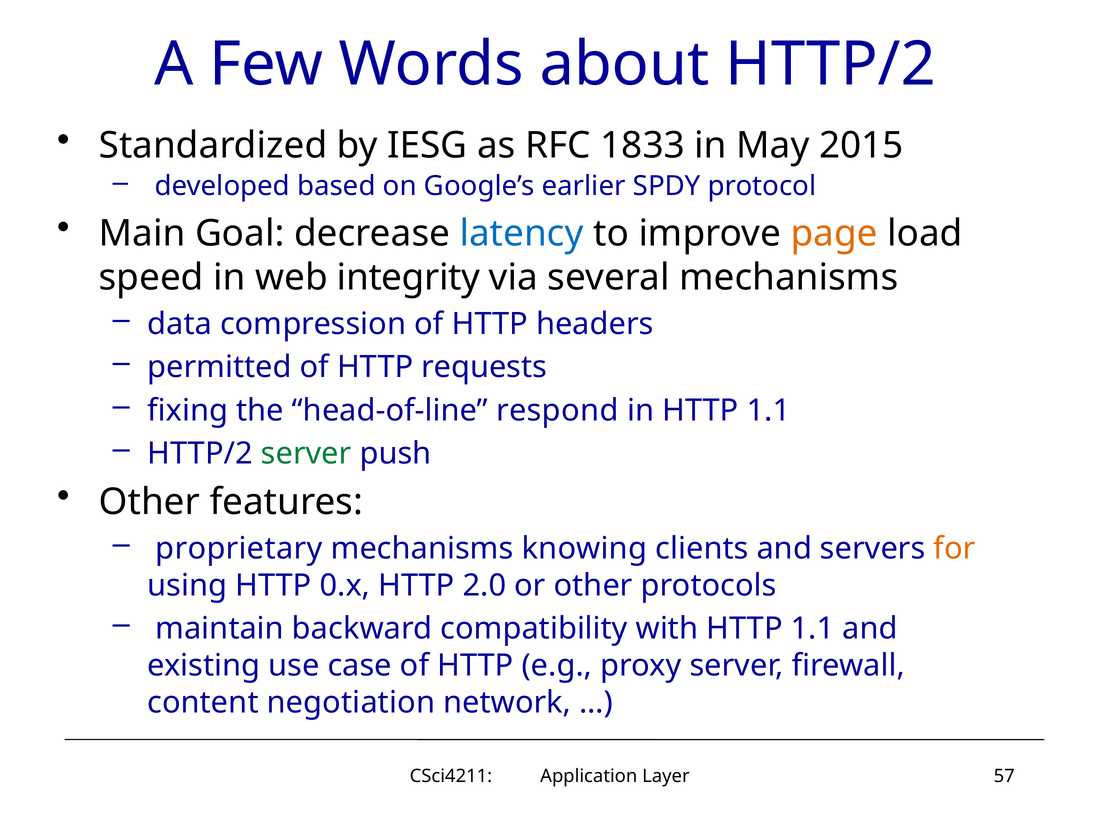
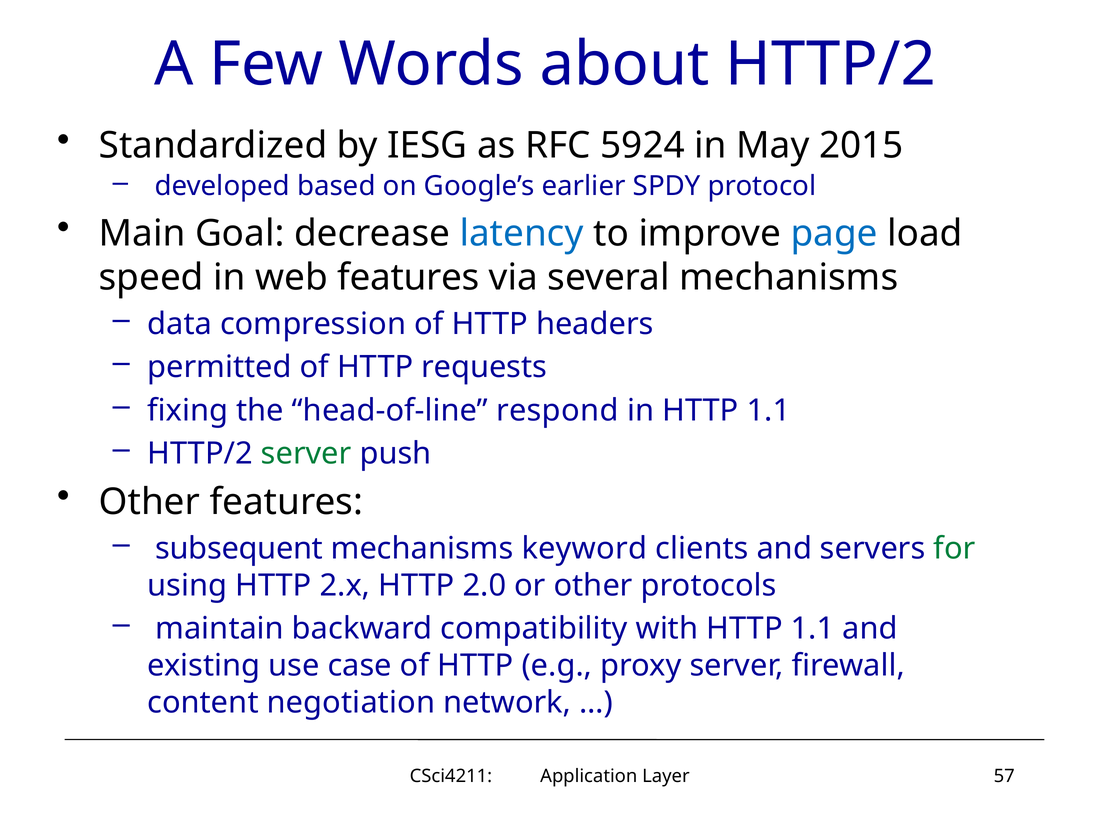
1833: 1833 -> 5924 (643, 145)
page colour: orange -> blue (834, 233)
web integrity: integrity -> features (409, 278)
proprietary: proprietary -> subsequent (239, 548)
knowing: knowing -> keyword (584, 548)
for colour: orange -> green (954, 548)
0.x: 0.x -> 2.x (345, 585)
